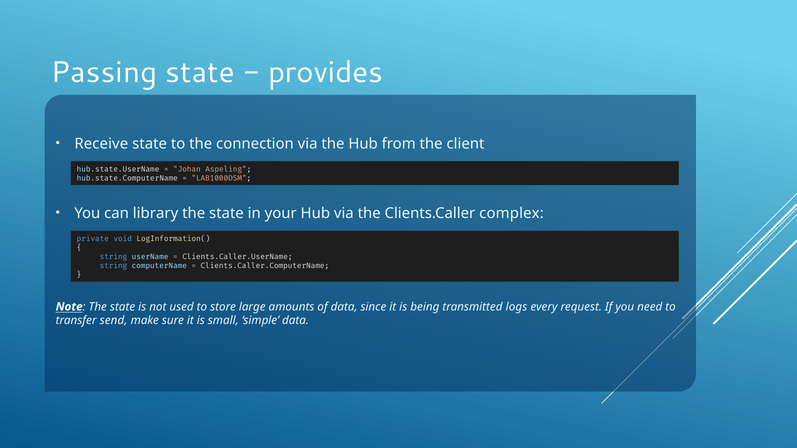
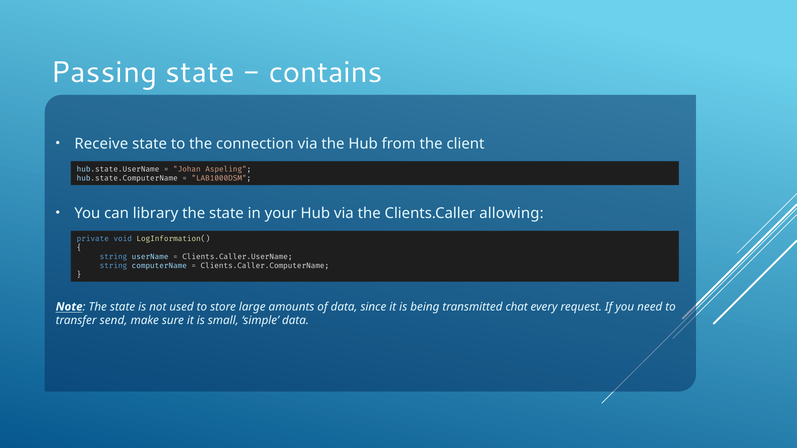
provides: provides -> contains (325, 72)
complex: complex -> allowing (511, 213)
logs: logs -> chat (517, 307)
